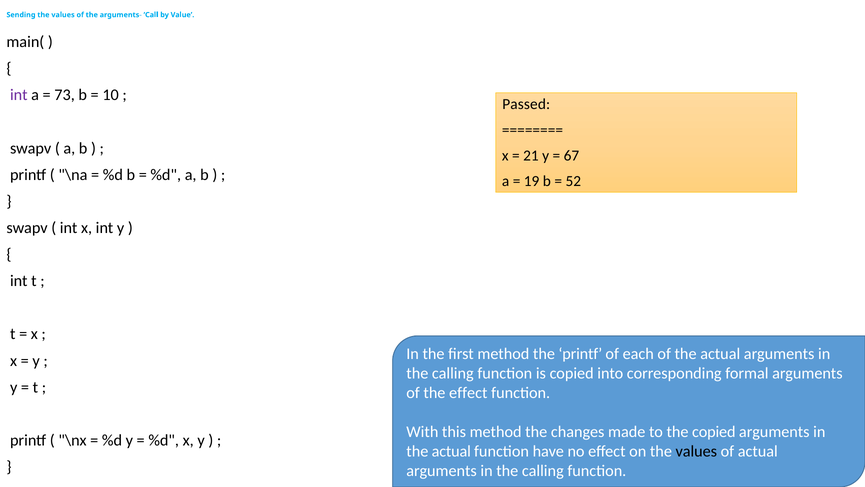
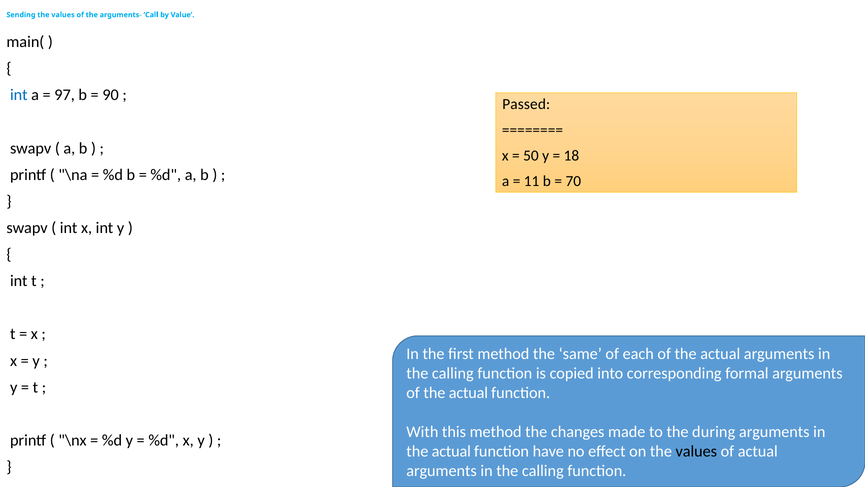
int colour: purple -> blue (19, 95)
73: 73 -> 97 (65, 95)
10: 10 -> 90 (111, 95)
21: 21 -> 50 (531, 155)
67: 67 -> 18 (571, 155)
19: 19 -> 11 (532, 181)
52: 52 -> 70 (573, 181)
the printf: printf -> same (580, 354)
effect: effect -> actual (468, 393)
the copied: copied -> during (714, 432)
